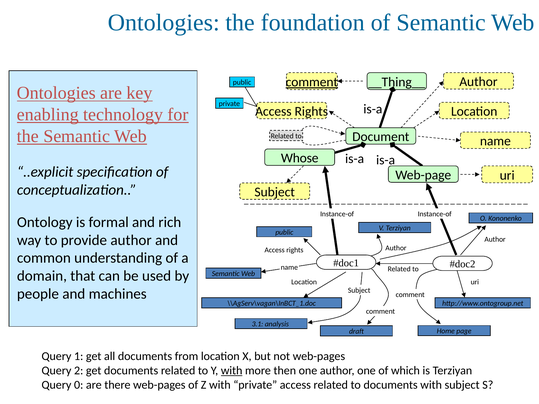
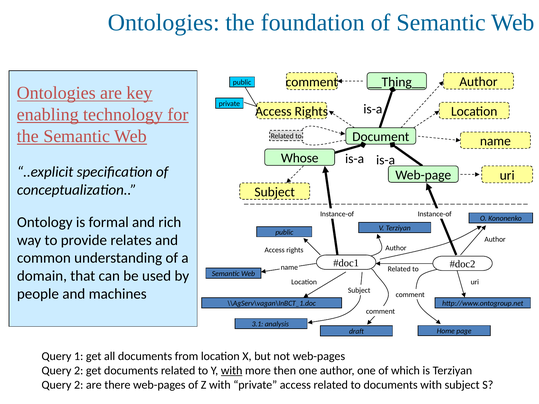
comment underline: present -> none (312, 82)
provide author: author -> relates (131, 240)
0: 0 -> 2 (79, 385)
